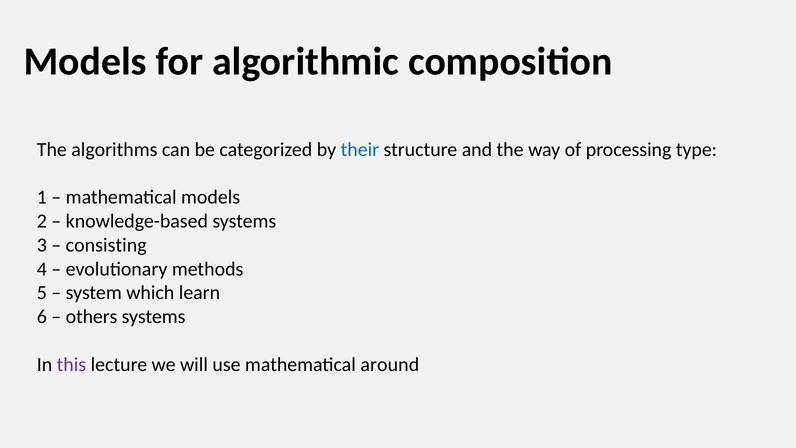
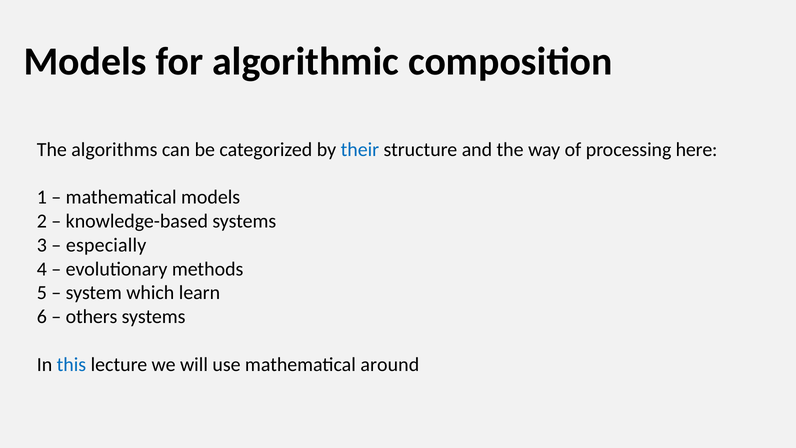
type: type -> here (697, 149)
consisting: consisting -> especially (106, 245)
this colour: purple -> blue (71, 364)
